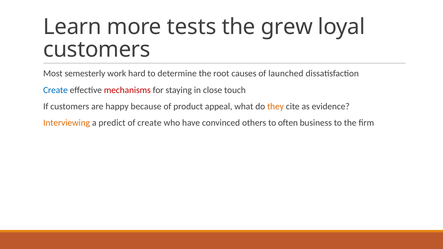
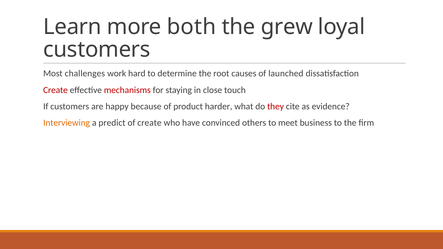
tests: tests -> both (191, 27)
semesterly: semesterly -> challenges (85, 74)
Create colour: blue -> red (55, 90)
appeal: appeal -> harder (219, 107)
they colour: orange -> red (276, 107)
often: often -> meet (288, 123)
